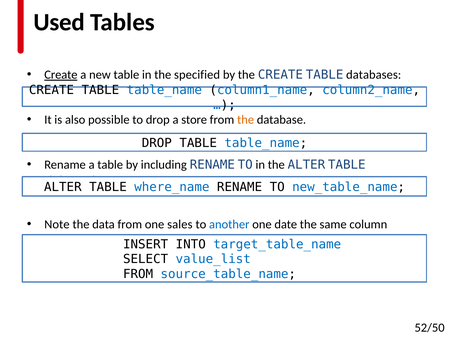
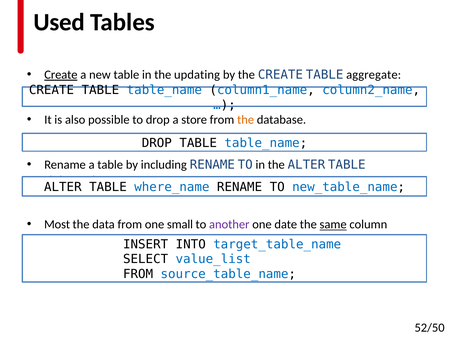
specified: specified -> updating (197, 75)
databases: databases -> aggregate (374, 75)
Note: Note -> Most (57, 224)
sales: sales -> small (180, 224)
another colour: blue -> purple (229, 224)
same underline: none -> present (333, 224)
